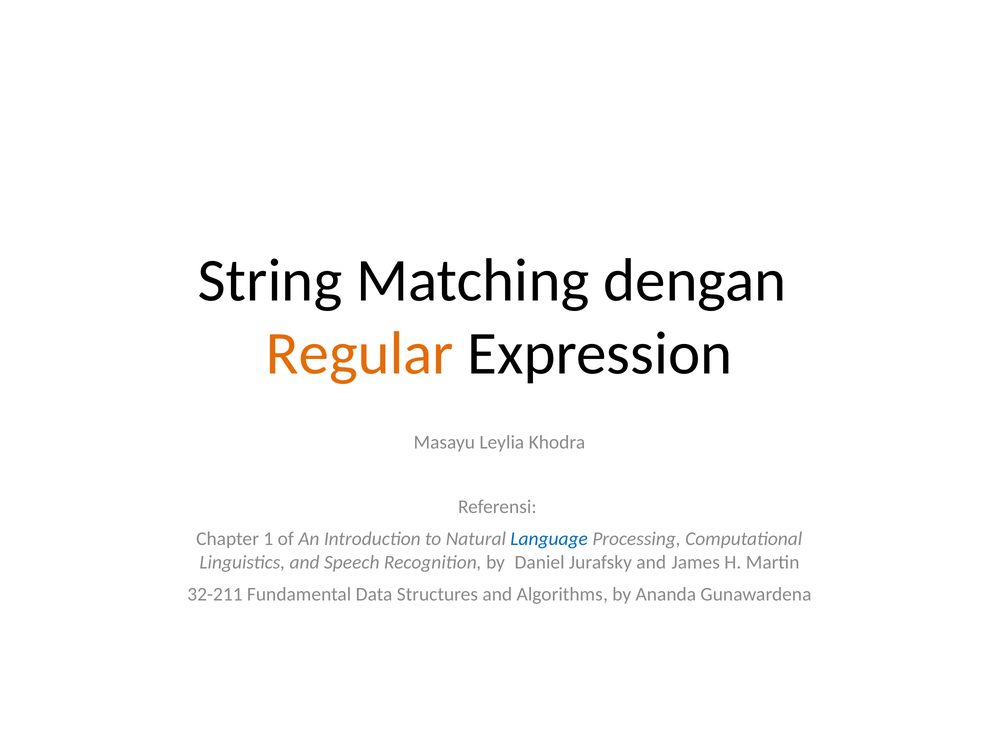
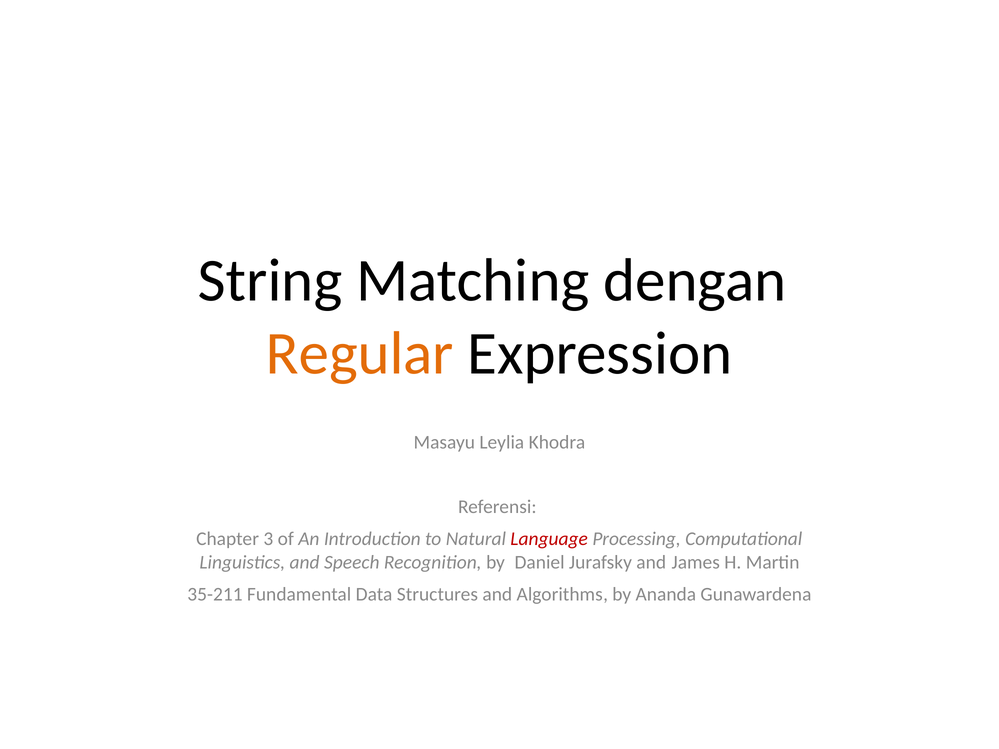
1: 1 -> 3 (268, 539)
Language colour: blue -> red (549, 539)
32-211: 32-211 -> 35-211 (215, 595)
